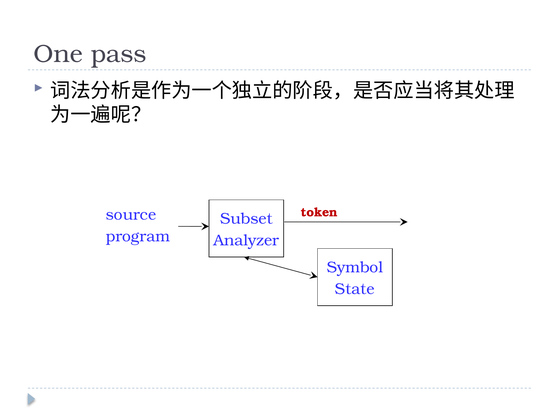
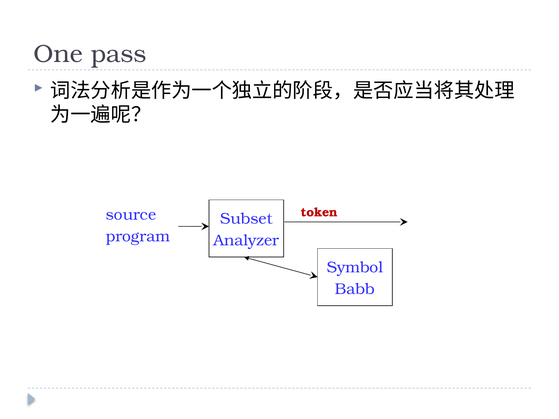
State: State -> Babb (355, 289)
